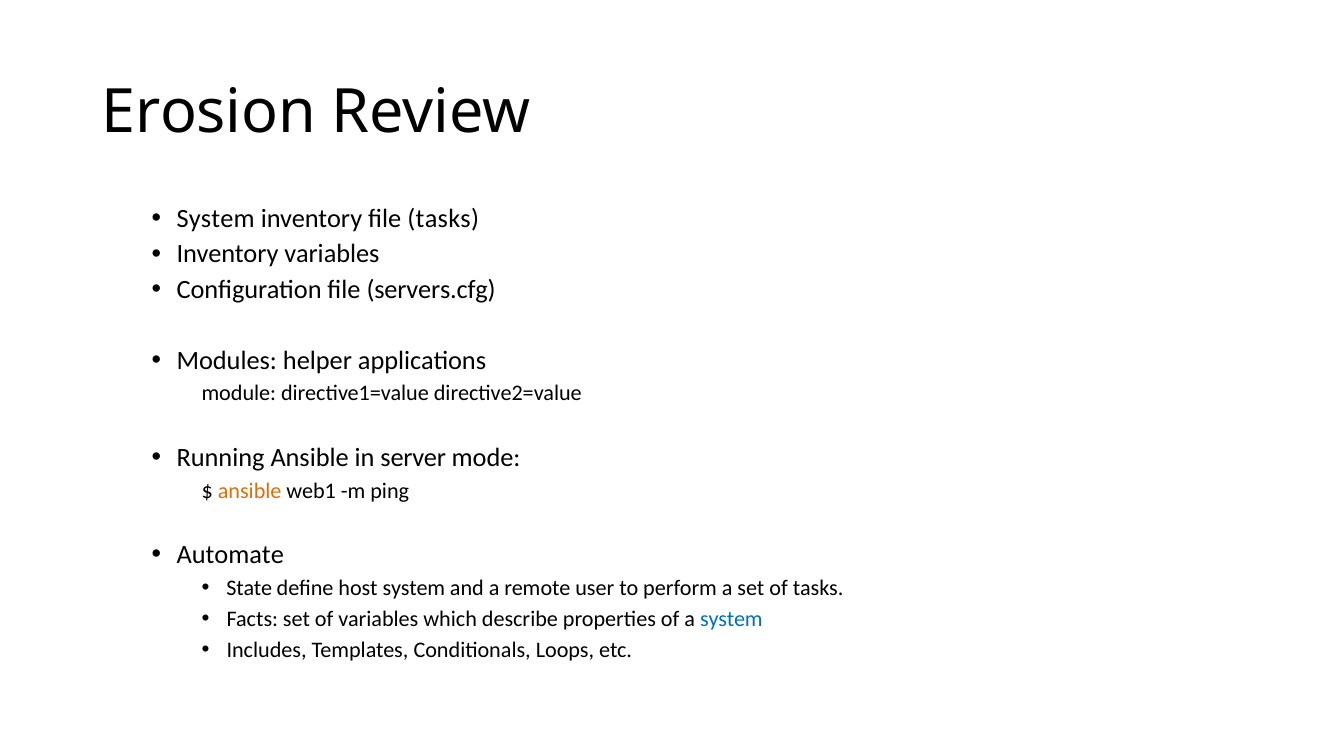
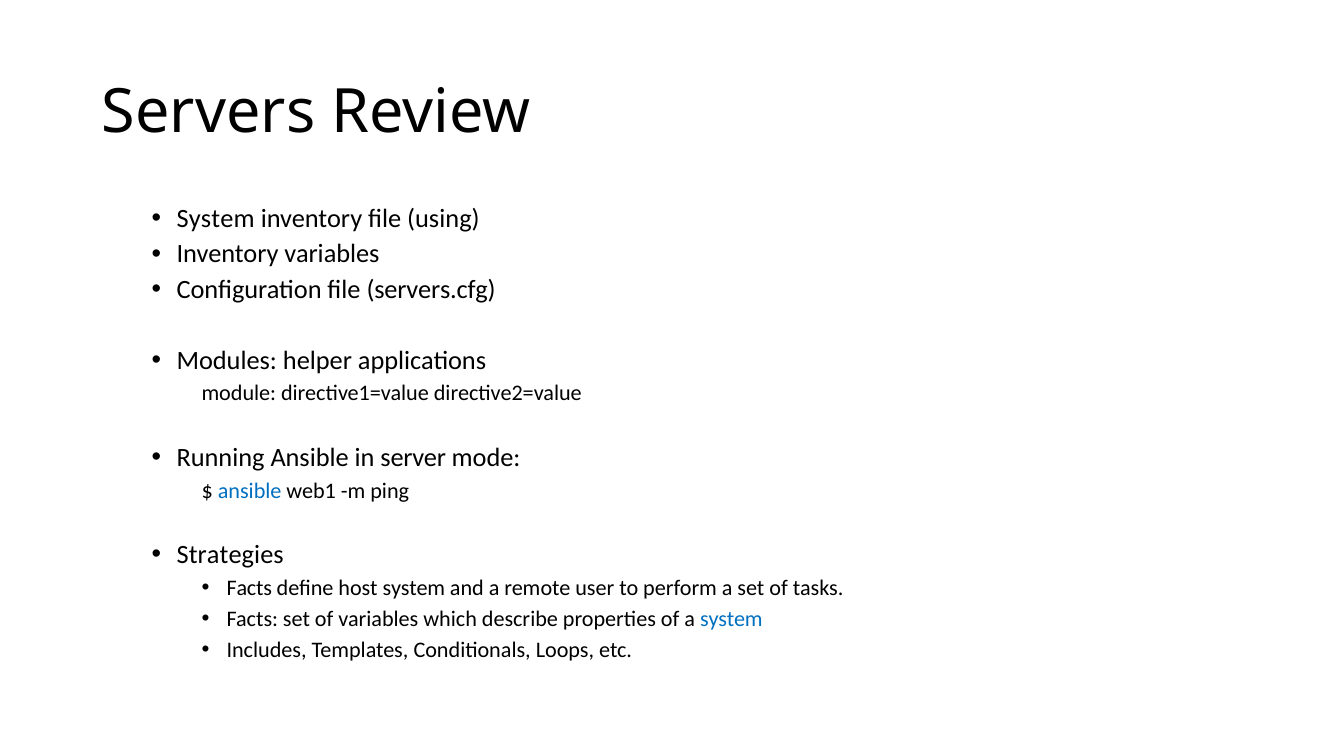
Erosion: Erosion -> Servers (209, 112)
file tasks: tasks -> using (443, 219)
ansible colour: orange -> blue (250, 491)
Automate: Automate -> Strategies (230, 555)
State: State -> Facts (249, 588)
